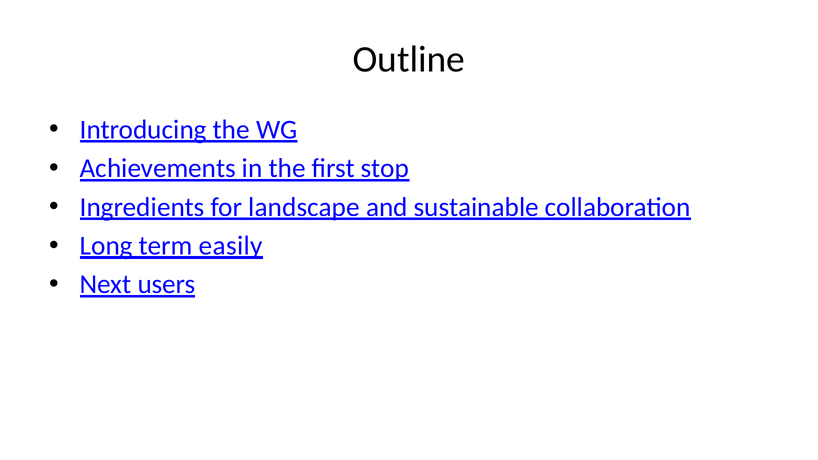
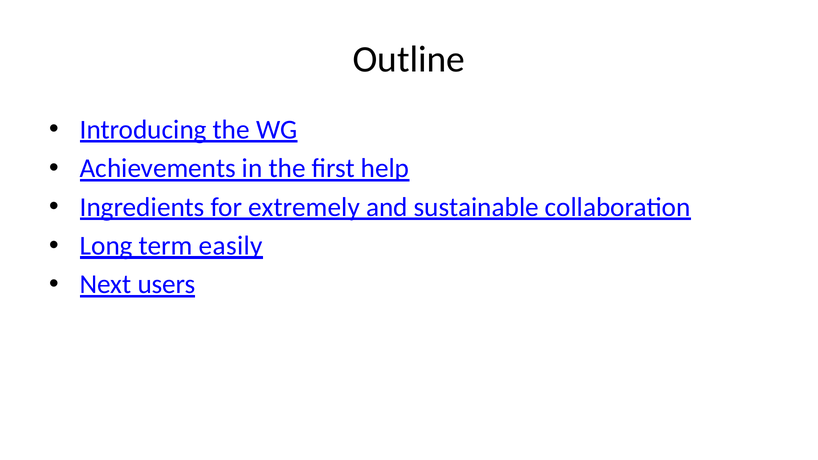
stop: stop -> help (385, 168)
landscape: landscape -> extremely (304, 207)
